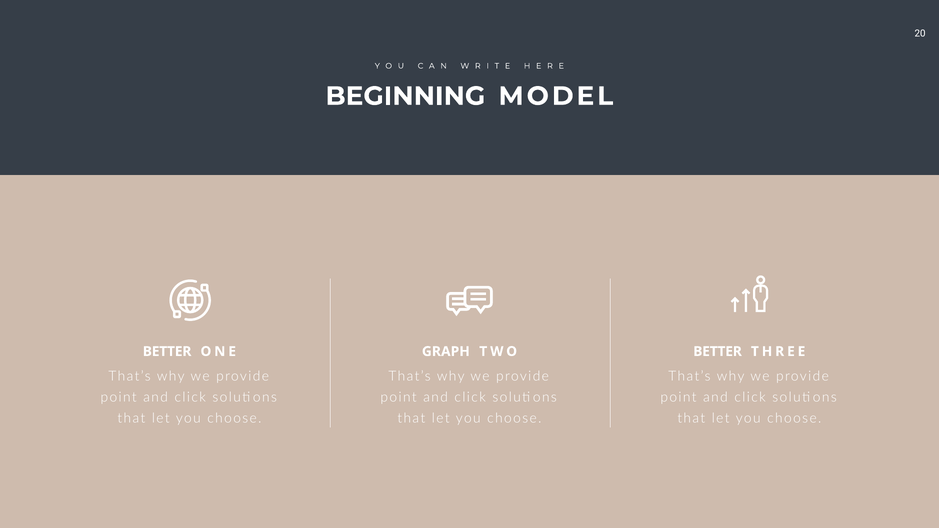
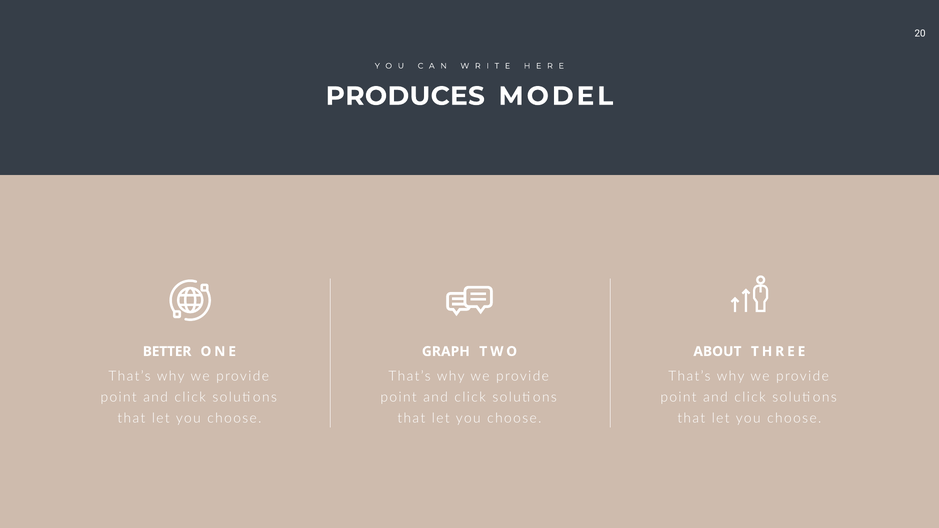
BEGINNING: BEGINNING -> PRODUCES (405, 96)
BETTER: BETTER -> ABOUT (717, 352)
